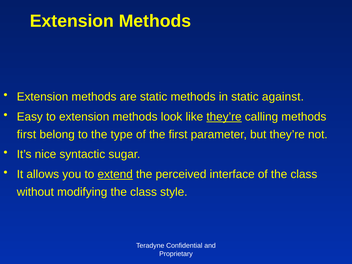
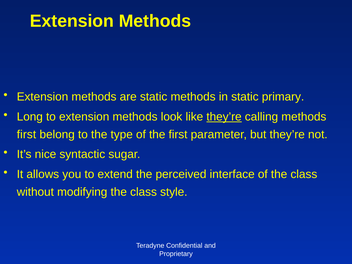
against: against -> primary (283, 97)
Easy: Easy -> Long (30, 117)
extend underline: present -> none (115, 174)
